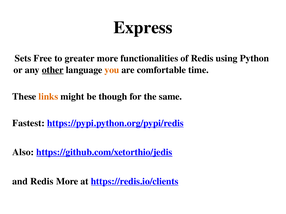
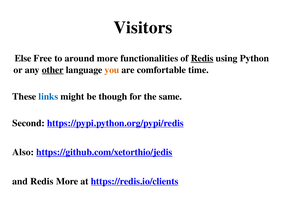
Express: Express -> Visitors (143, 28)
Sets: Sets -> Else (23, 59)
greater: greater -> around (80, 59)
Redis underline: none -> present (202, 59)
links colour: orange -> blue (48, 97)
Fastest: Fastest -> Second (29, 123)
